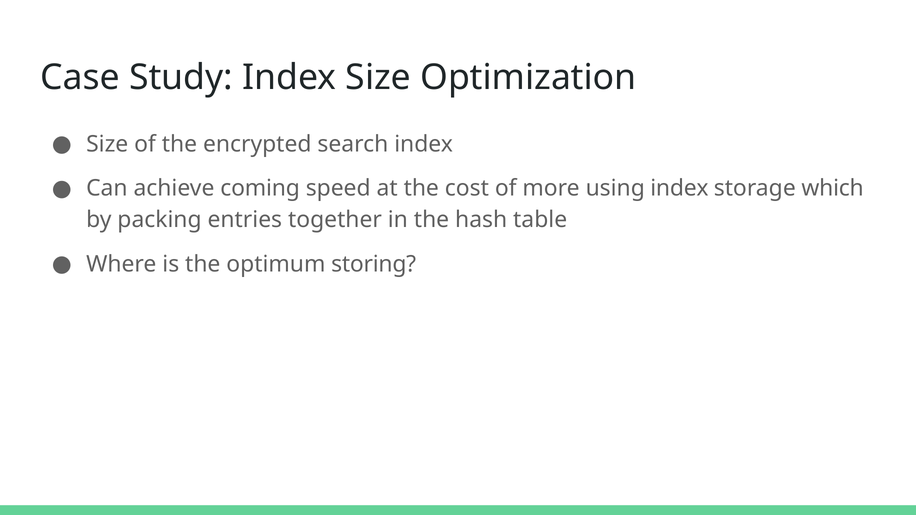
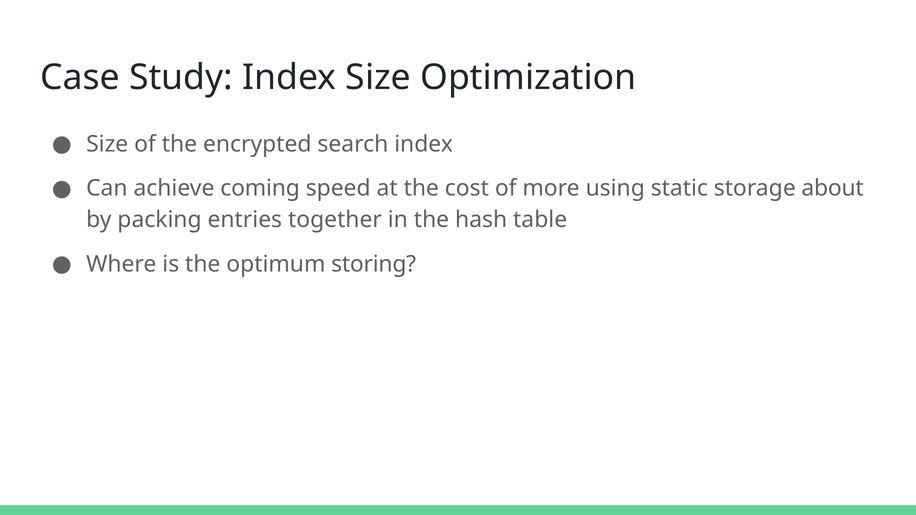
using index: index -> static (679, 188)
which: which -> about (833, 188)
